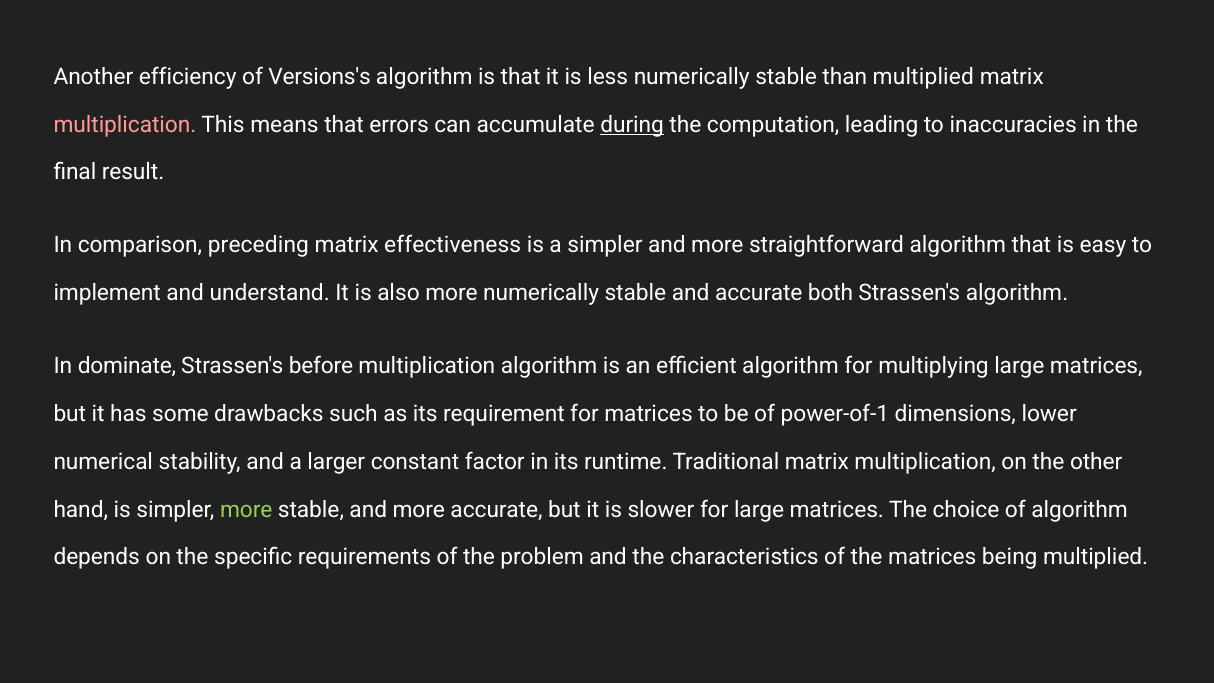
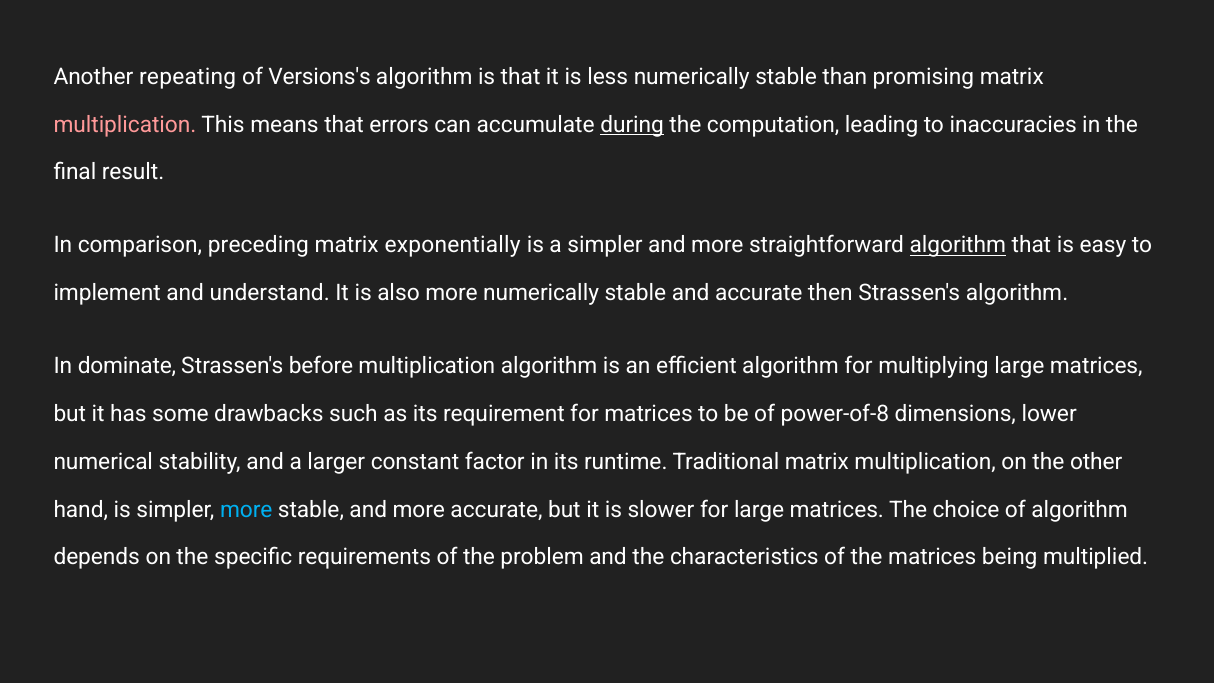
efficiency: efficiency -> repeating (188, 77)
than multiplied: multiplied -> promising (923, 77)
effectiveness: effectiveness -> exponentially (453, 245)
algorithm underline: none -> present (958, 245)
both: both -> then (830, 293)
power-of-1: power-of-1 -> power-of-8 (835, 414)
more colour: light green -> light blue (246, 509)
